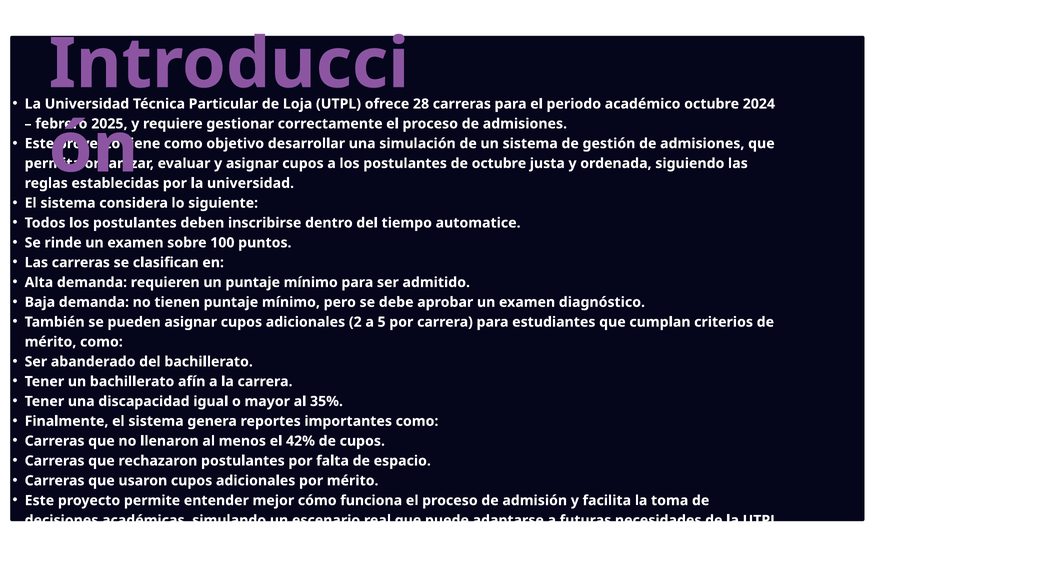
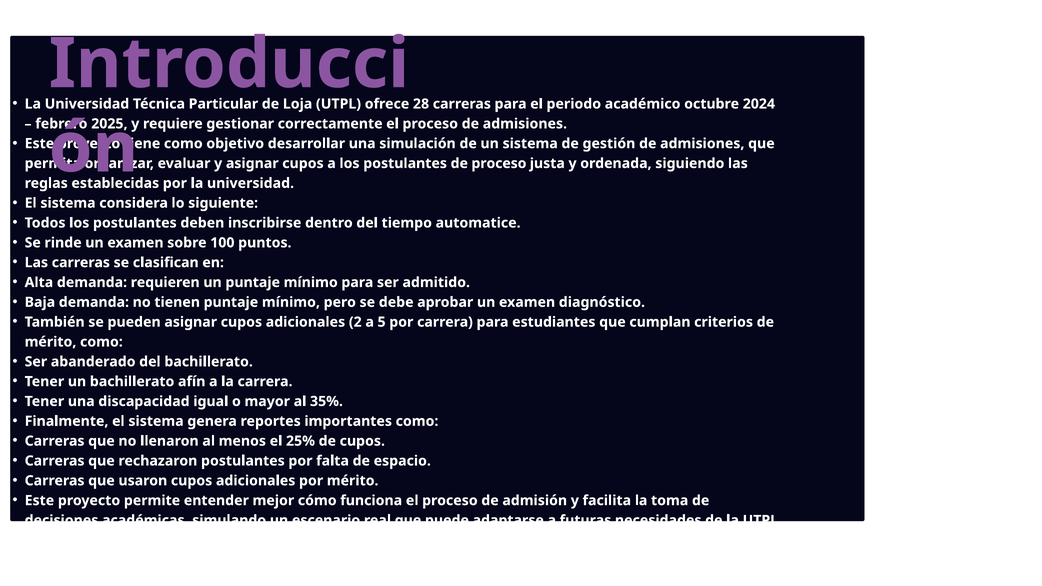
de octubre: octubre -> proceso (499, 163)
42%: 42% -> 25% (300, 441)
